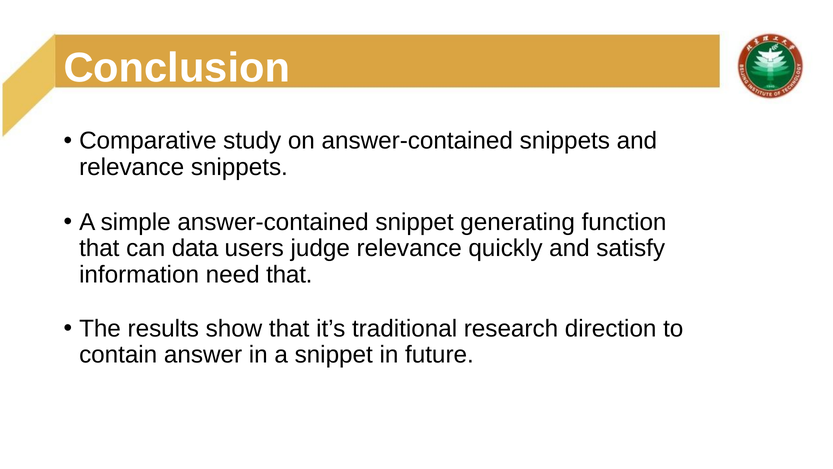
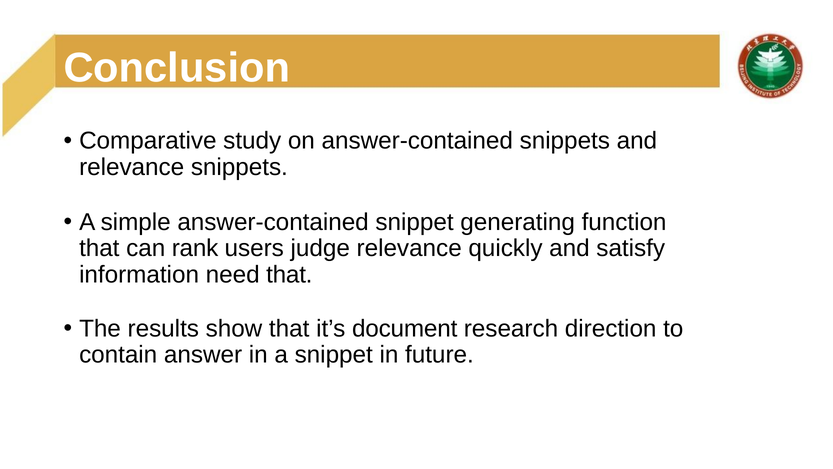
data: data -> rank (195, 248)
traditional: traditional -> document (405, 328)
